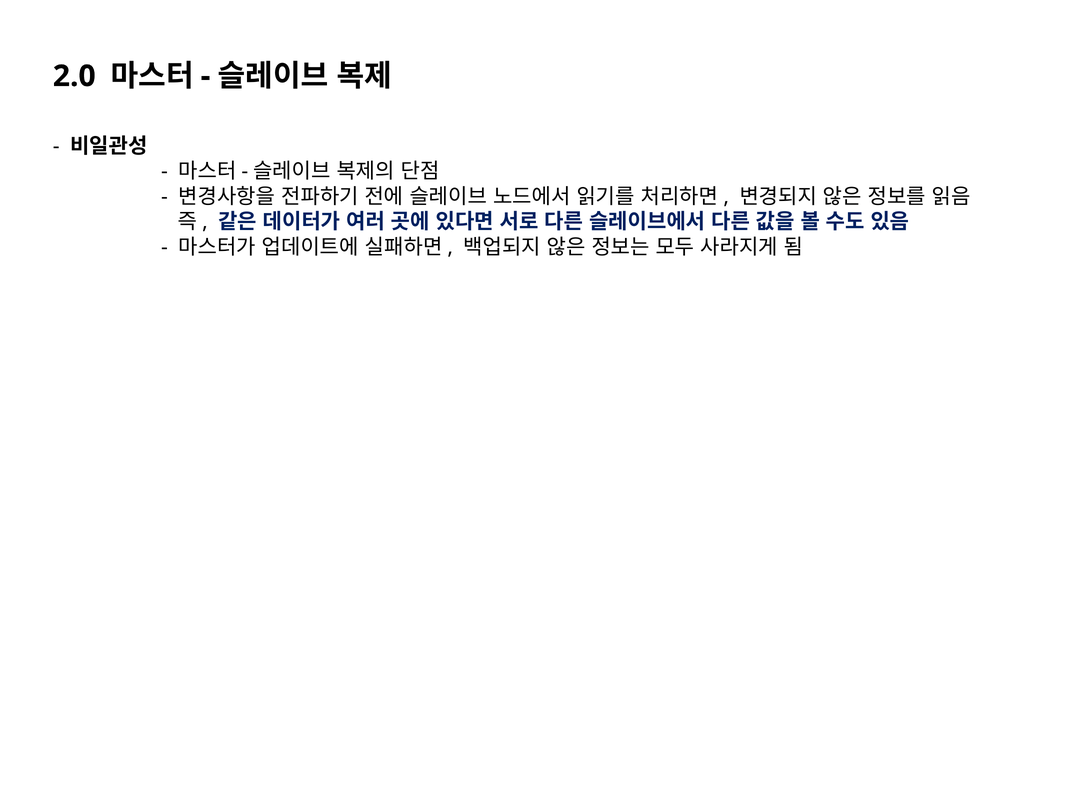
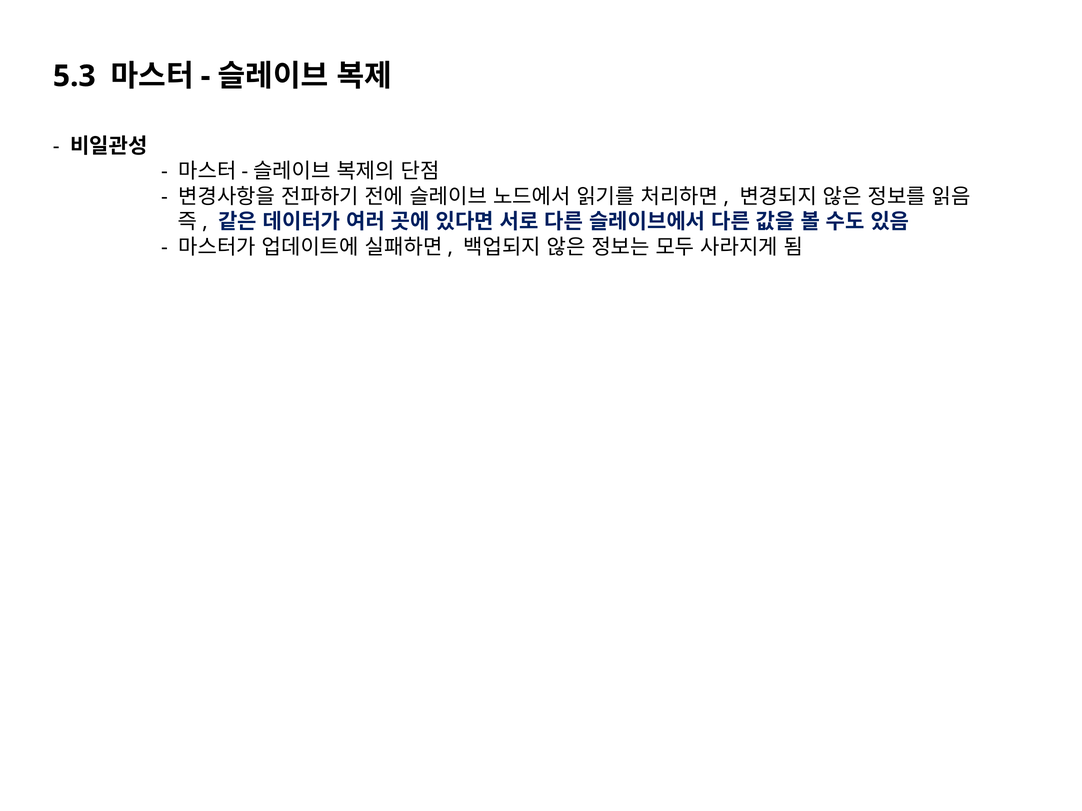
2.0: 2.0 -> 5.3 (74, 76)
